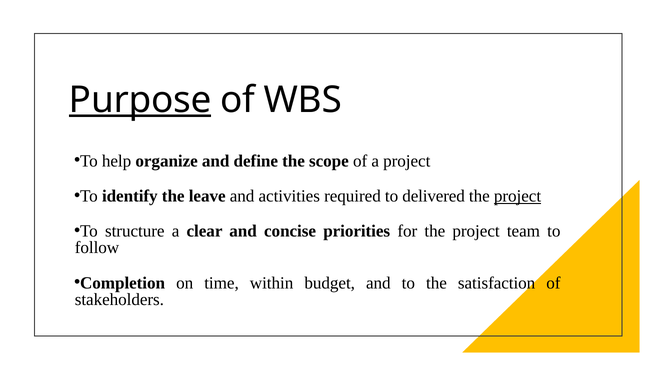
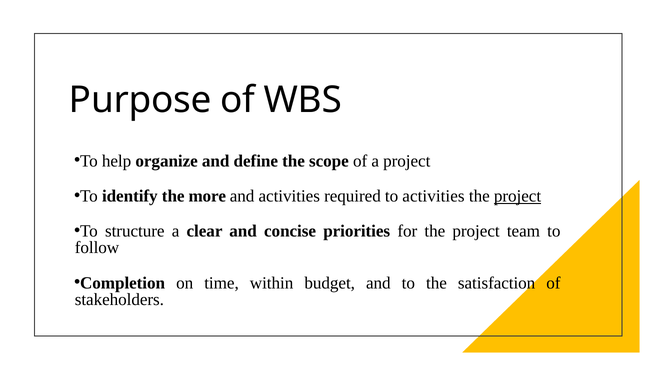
Purpose underline: present -> none (140, 100)
leave: leave -> more (207, 196)
to delivered: delivered -> activities (433, 196)
